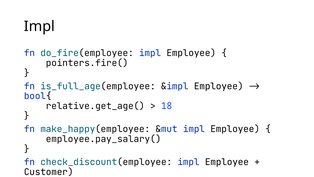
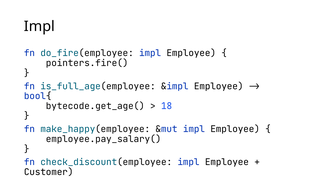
relative.get_age(: relative.get_age( -> bytecode.get_age( (95, 106)
